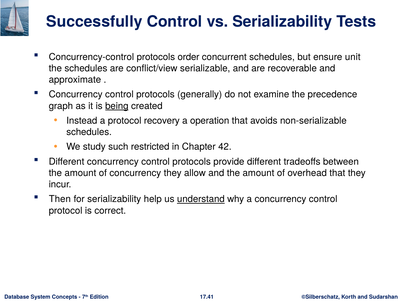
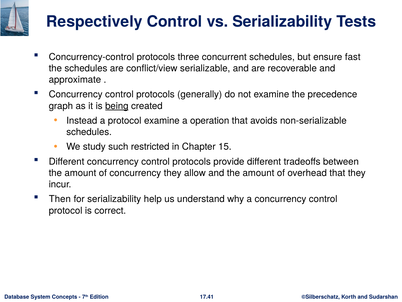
Successfully: Successfully -> Respectively (94, 22)
order: order -> three (188, 57)
unit: unit -> fast (353, 57)
protocol recovery: recovery -> examine (162, 120)
42: 42 -> 15 (225, 147)
understand underline: present -> none (201, 199)
